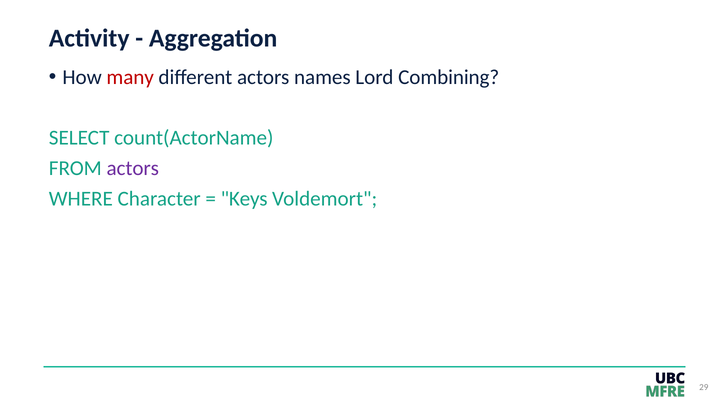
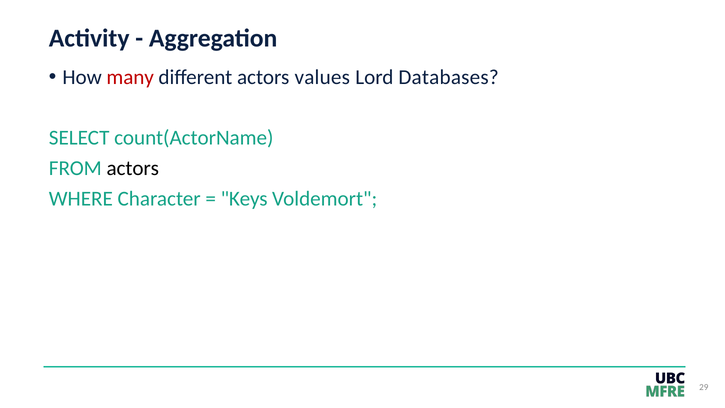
names: names -> values (322, 77)
Combining: Combining -> Databases (449, 77)
actors colour: purple -> black (133, 168)
